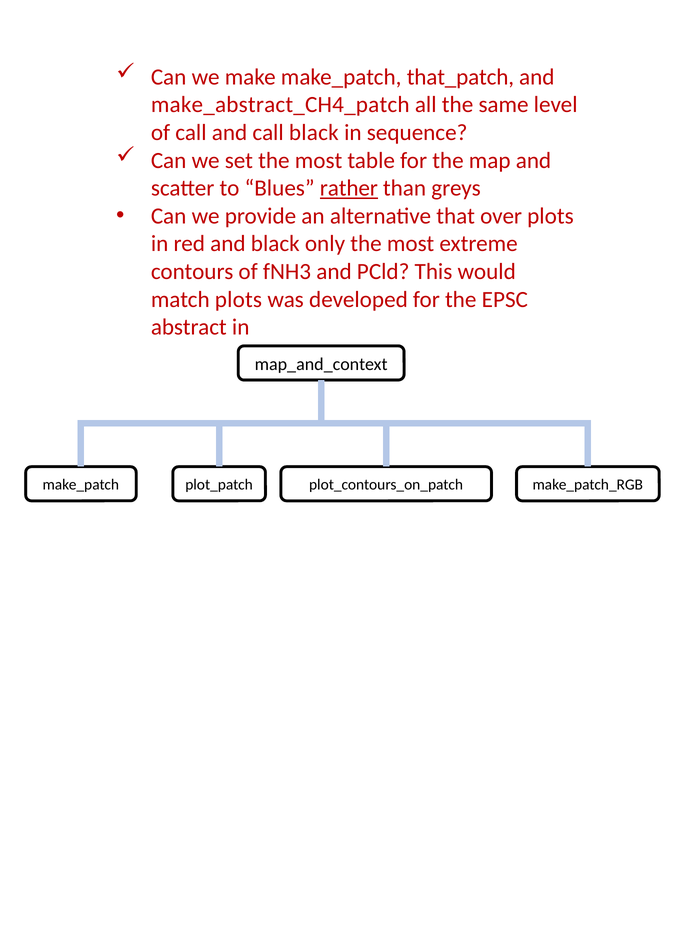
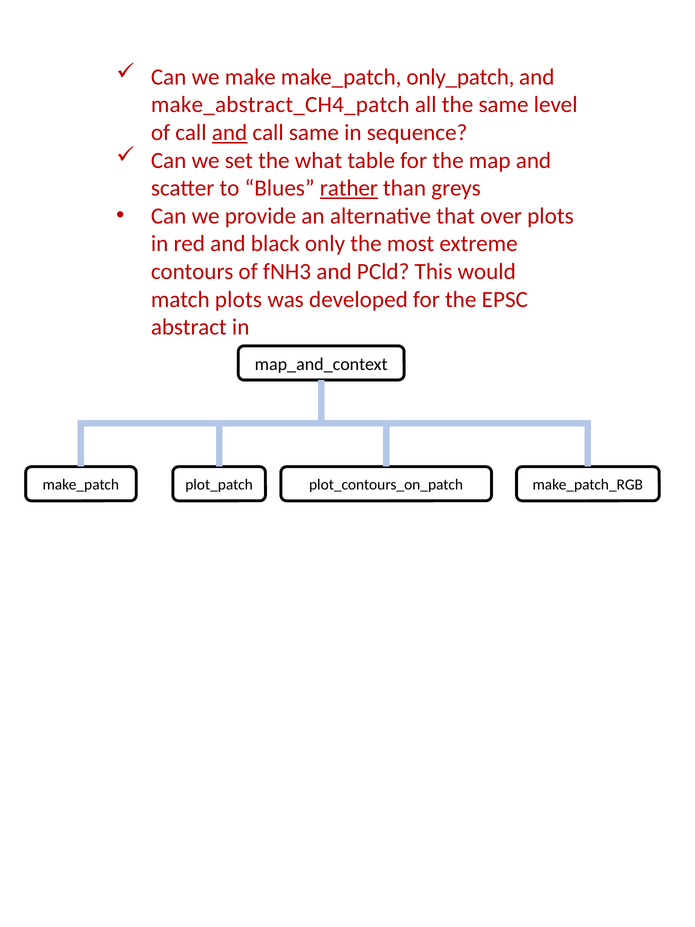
that_patch: that_patch -> only_patch (460, 77)
and underline: none -> present (230, 133)
call black: black -> same (314, 133)
set the most: most -> what (319, 160)
